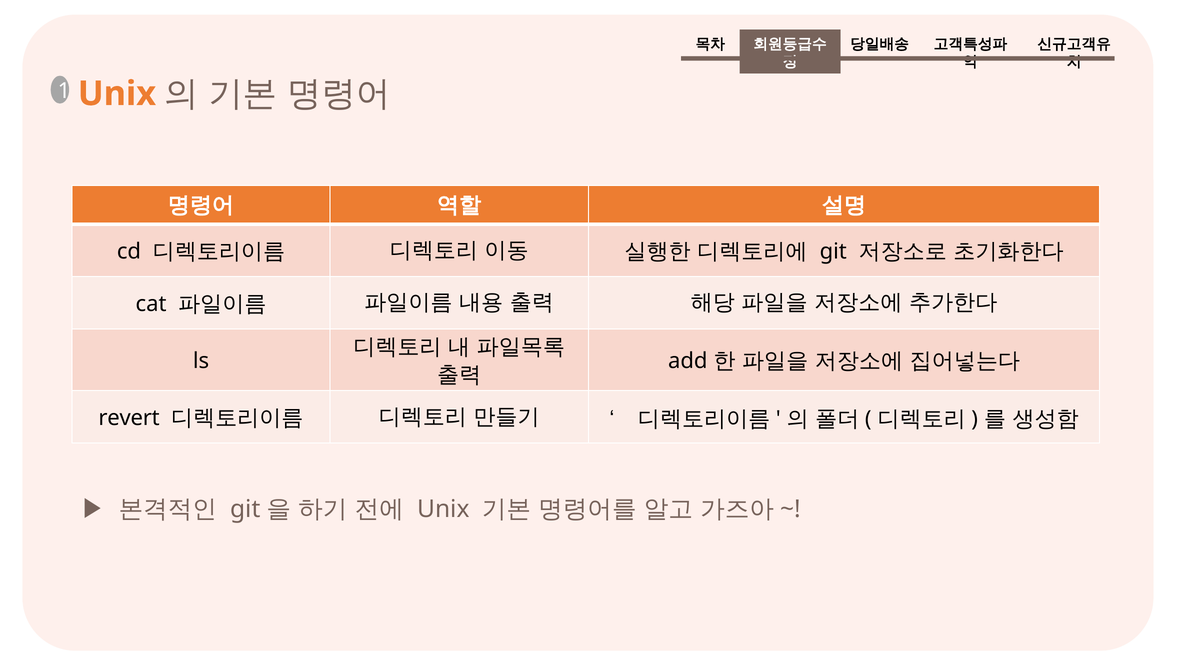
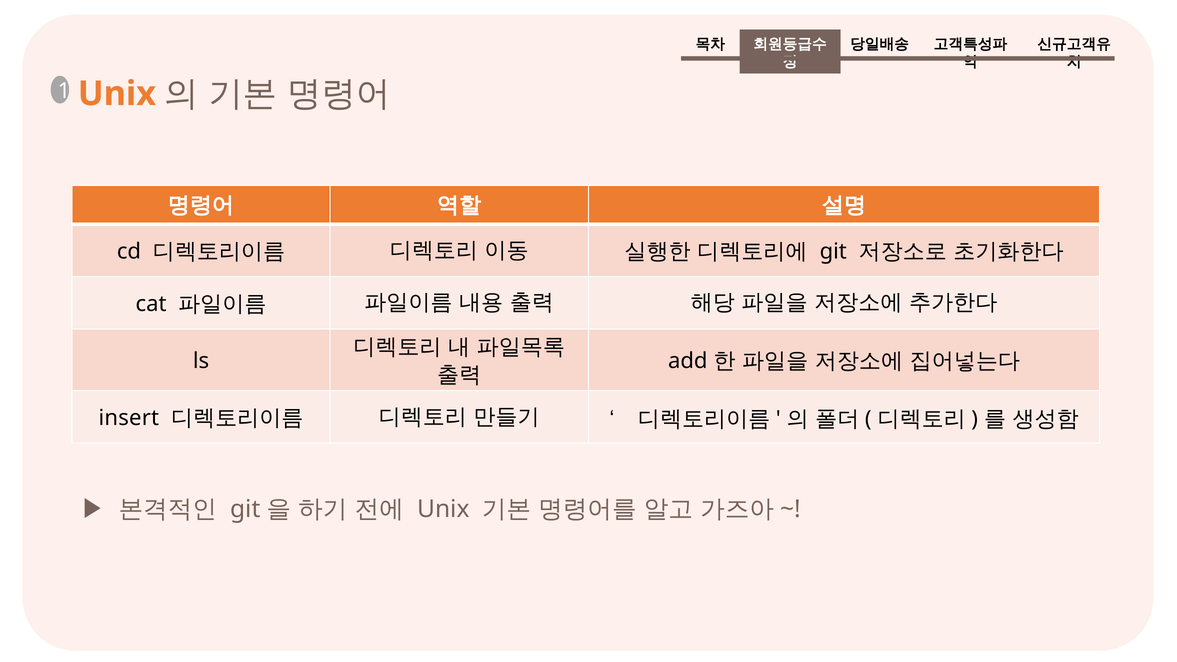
revert: revert -> insert (129, 418)
